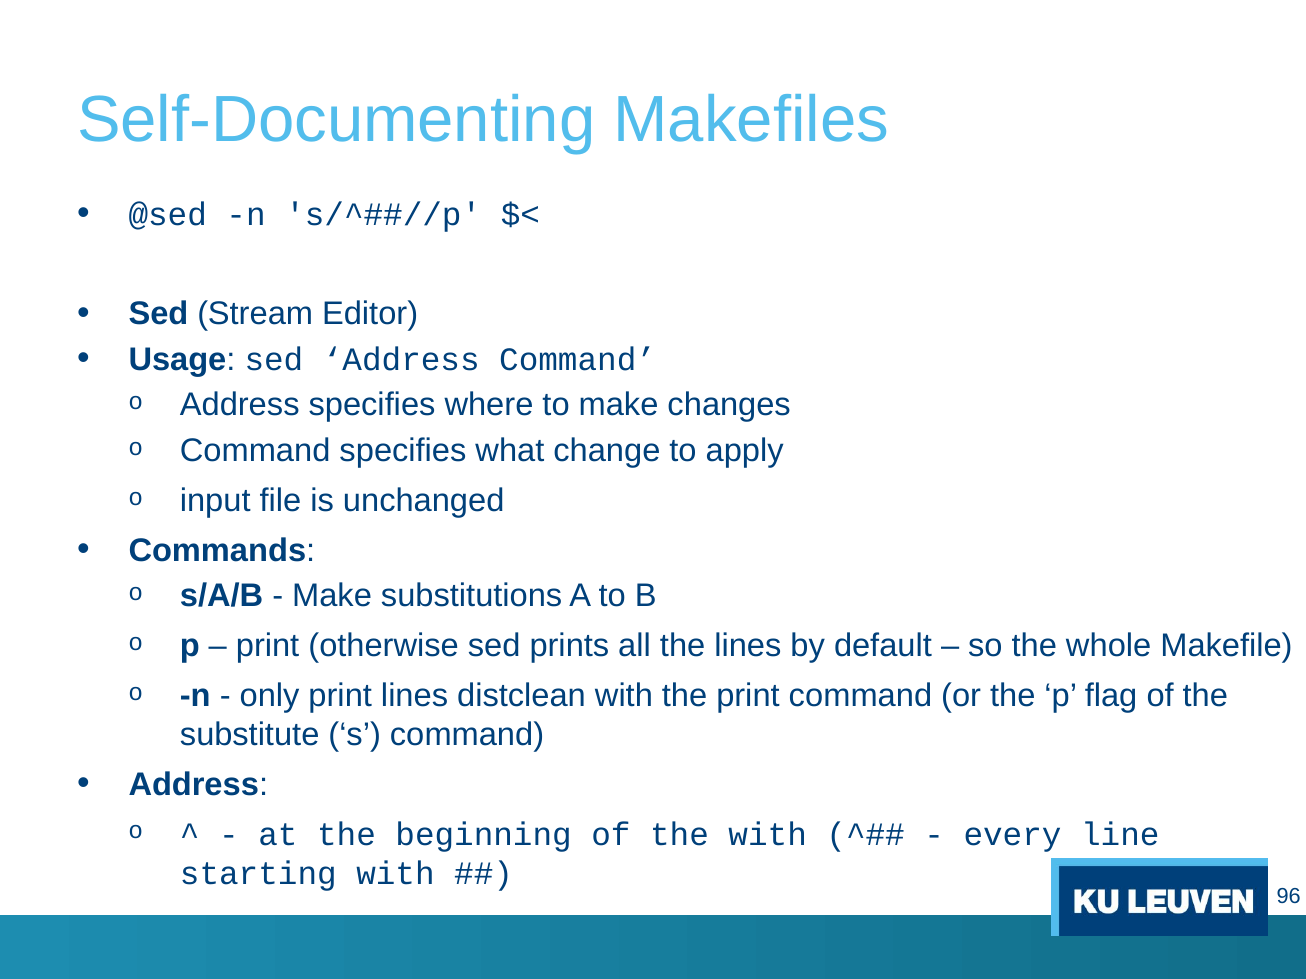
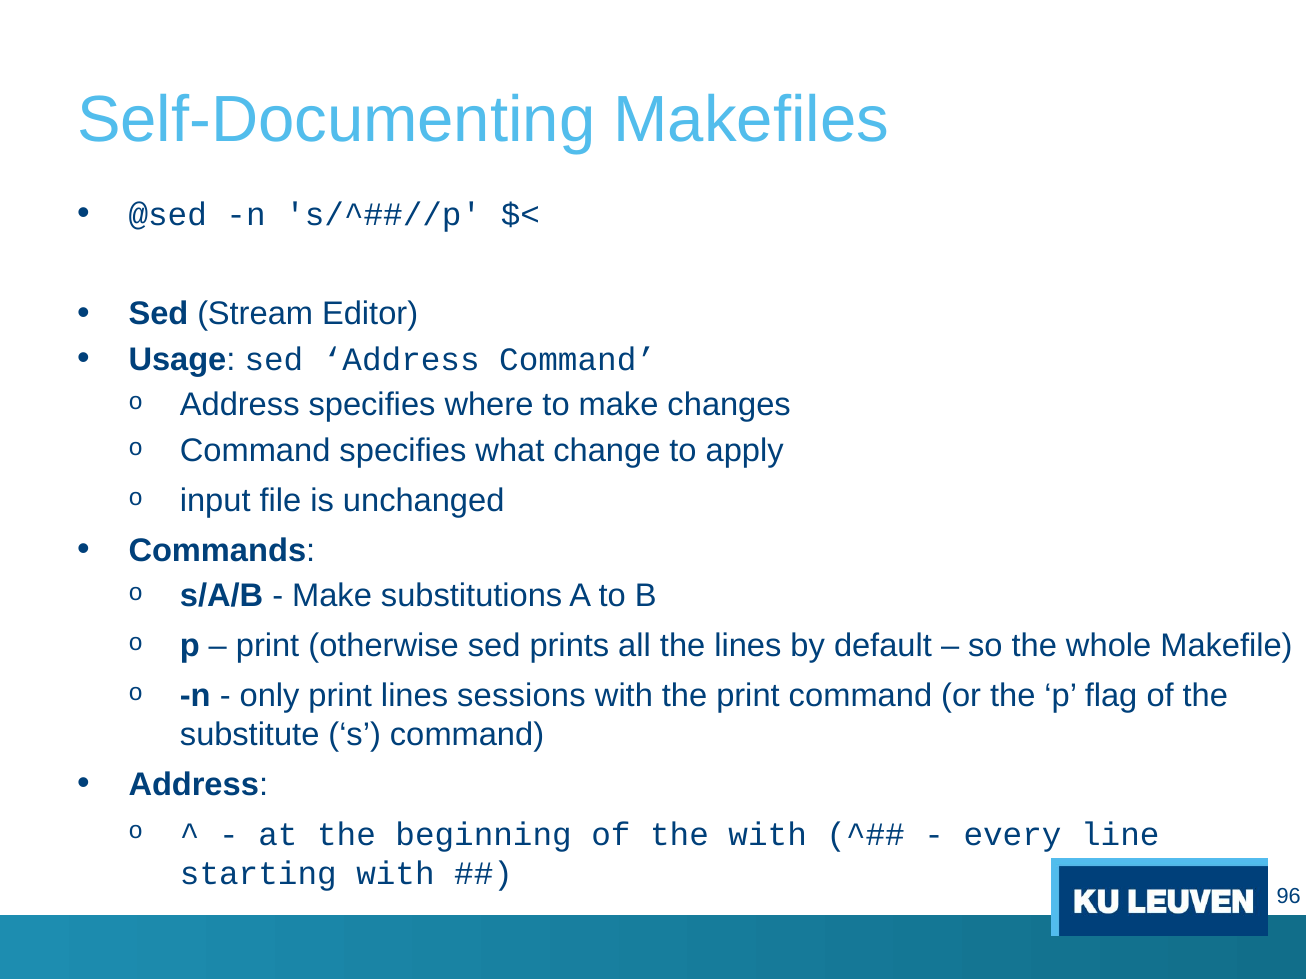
distclean: distclean -> sessions (521, 696)
